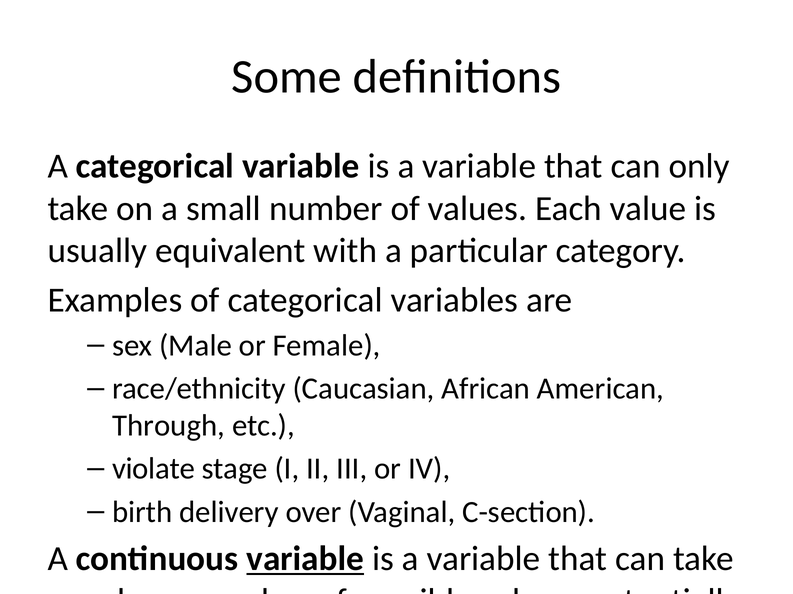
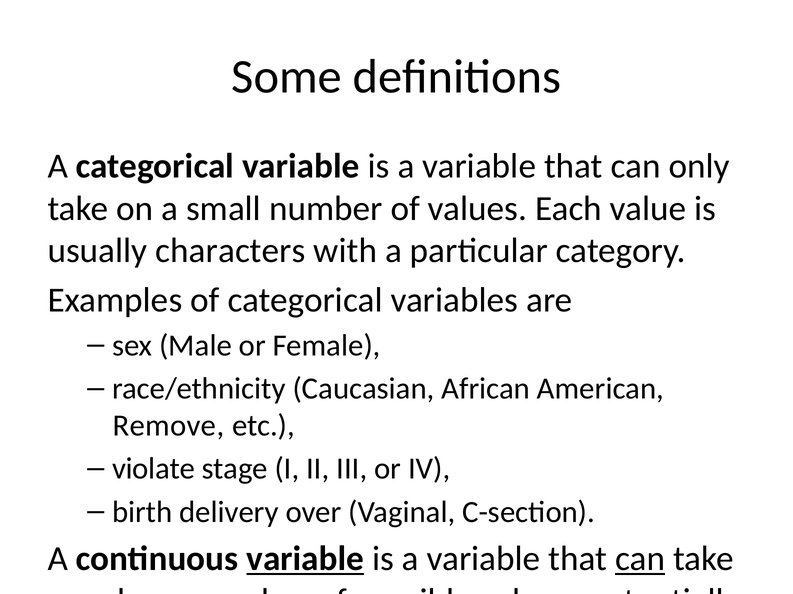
usually equivalent: equivalent -> characters (230, 251)
Through: Through -> Remove (168, 426)
can underline: none -> present (640, 560)
